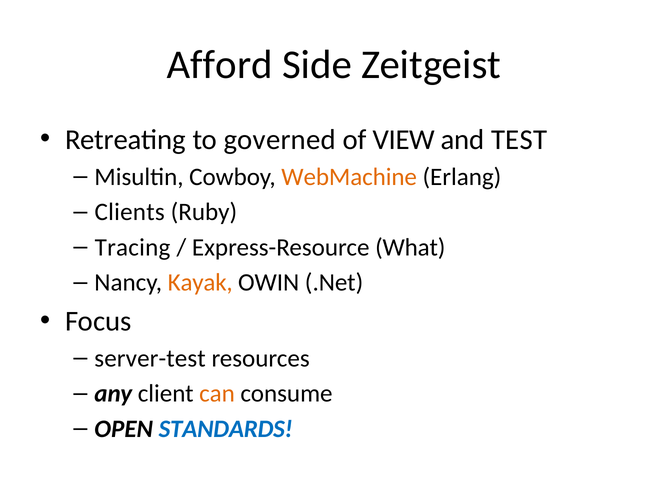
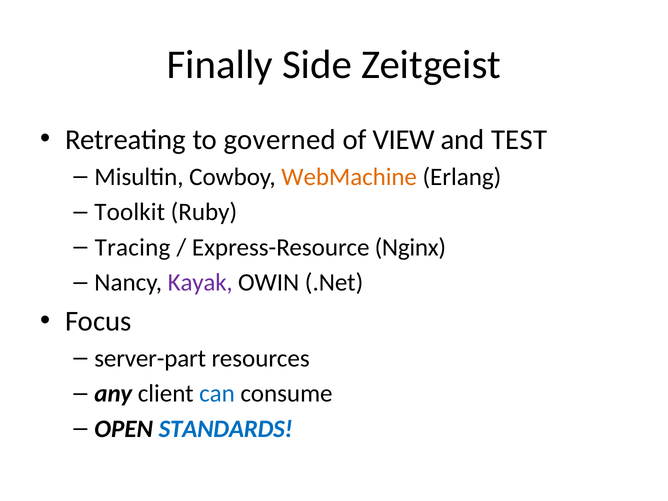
Afford: Afford -> Finally (220, 65)
Clients: Clients -> Toolkit (130, 212)
What: What -> Nginx (410, 247)
Kayak colour: orange -> purple (200, 283)
server-test: server-test -> server-part (150, 358)
can colour: orange -> blue (217, 394)
